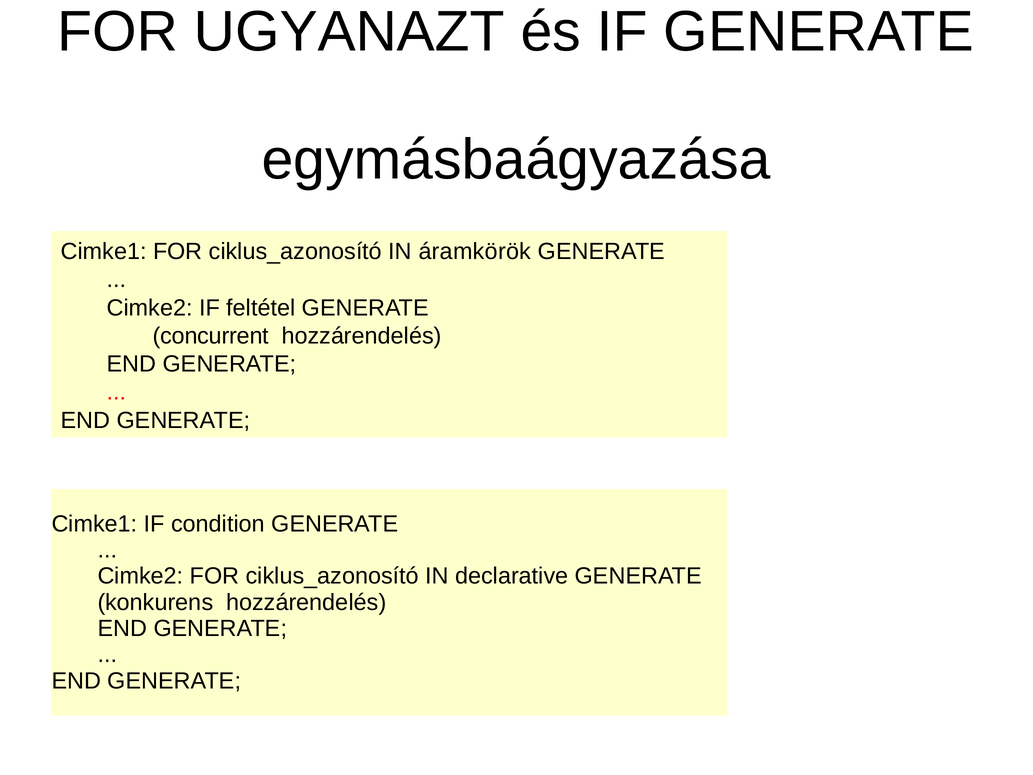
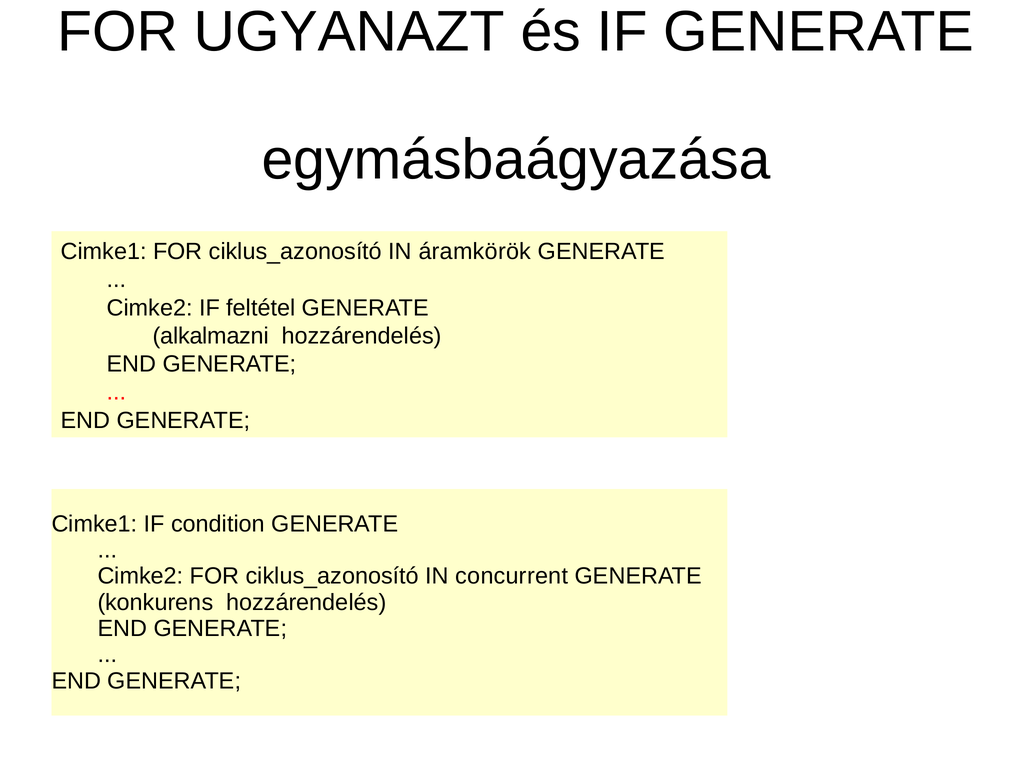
concurrent: concurrent -> alkalmazni (211, 336)
declarative: declarative -> concurrent (512, 576)
